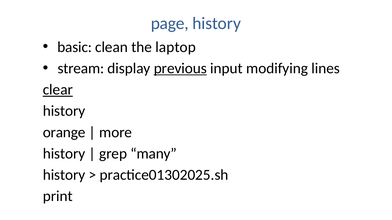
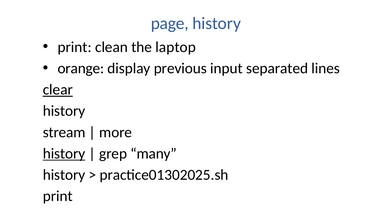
basic: basic -> print (75, 47)
stream: stream -> orange (81, 68)
previous underline: present -> none (180, 68)
modifying: modifying -> separated (277, 68)
orange: orange -> stream (64, 133)
history underline: none -> present (64, 154)
